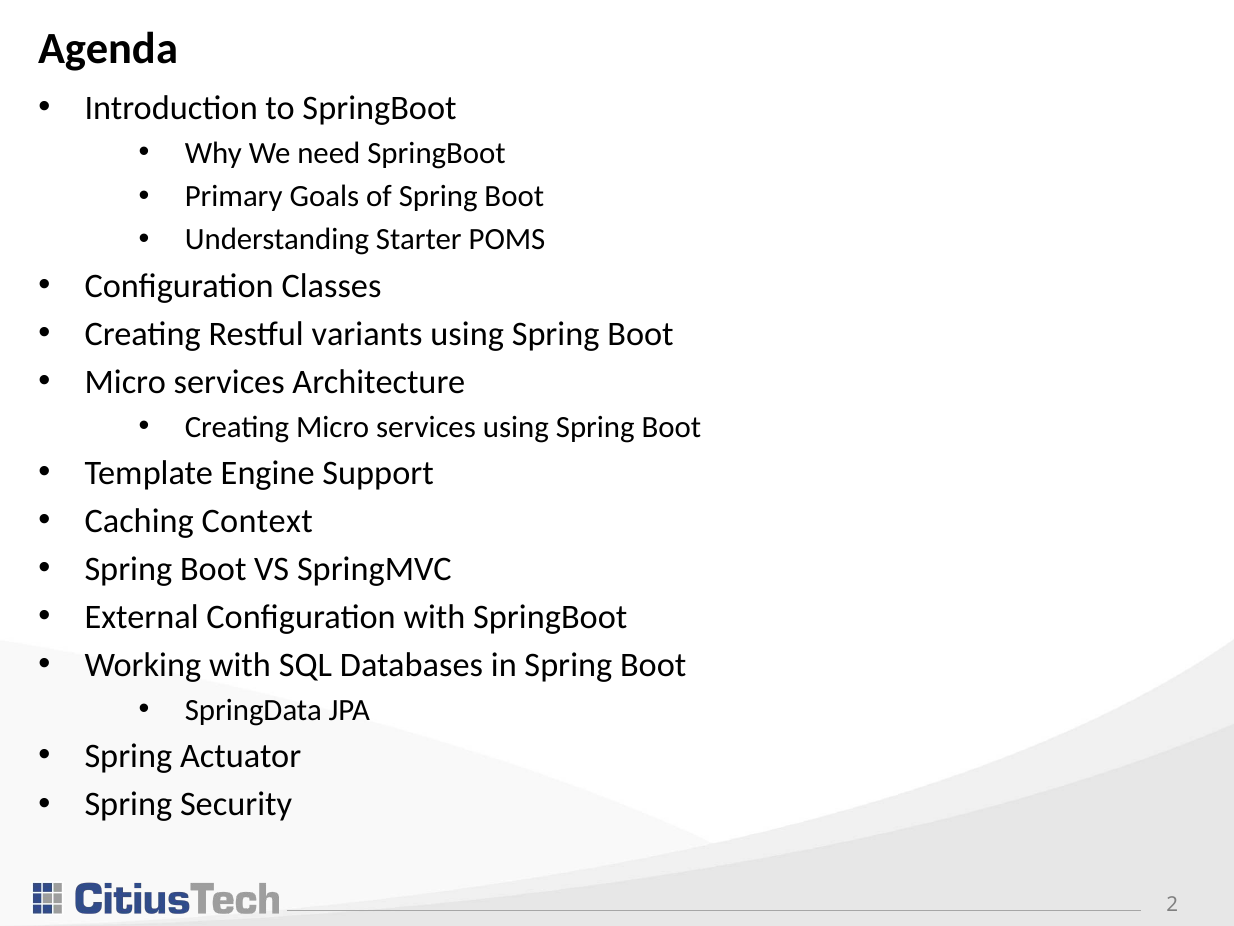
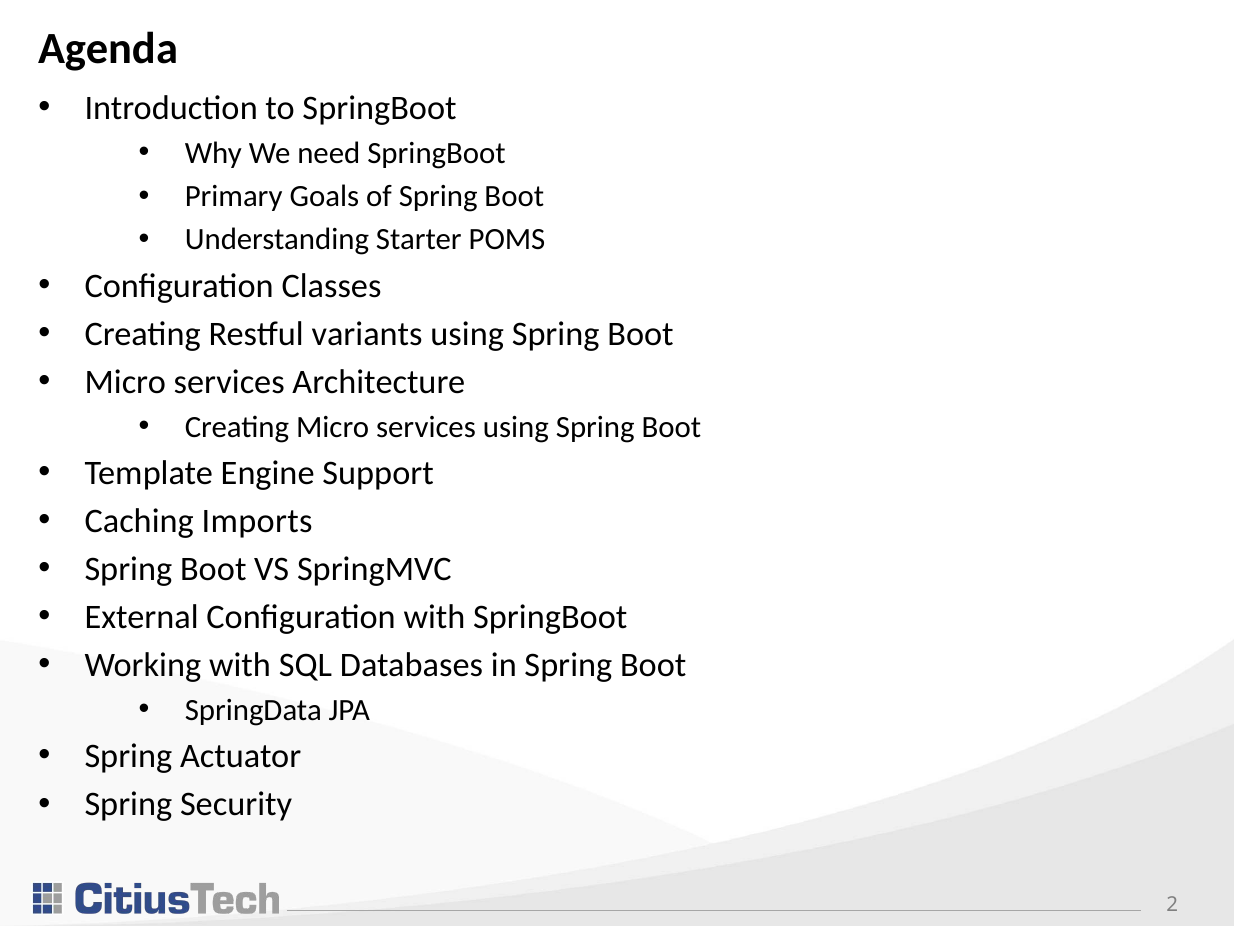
Context: Context -> Imports (257, 521)
